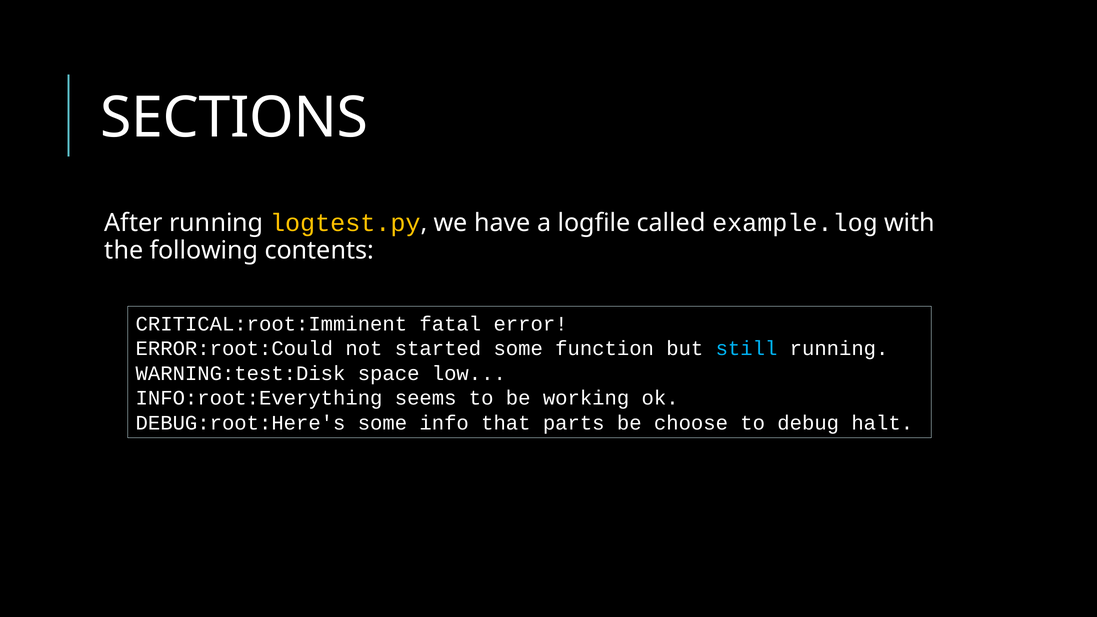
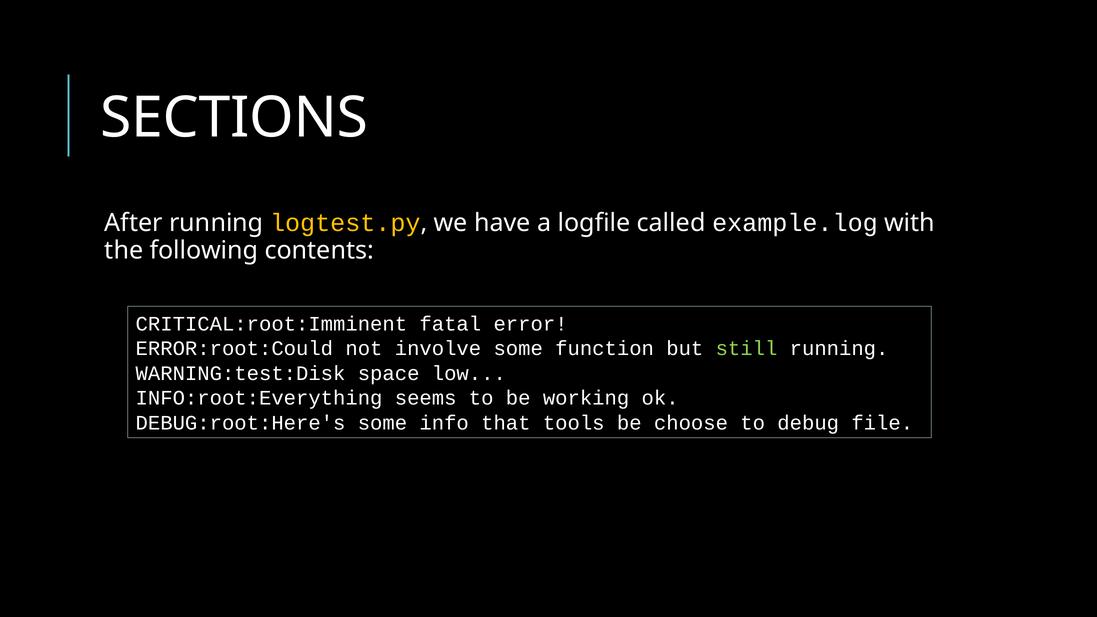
started: started -> involve (438, 349)
still colour: light blue -> light green (747, 349)
parts: parts -> tools (574, 423)
halt: halt -> file (882, 423)
